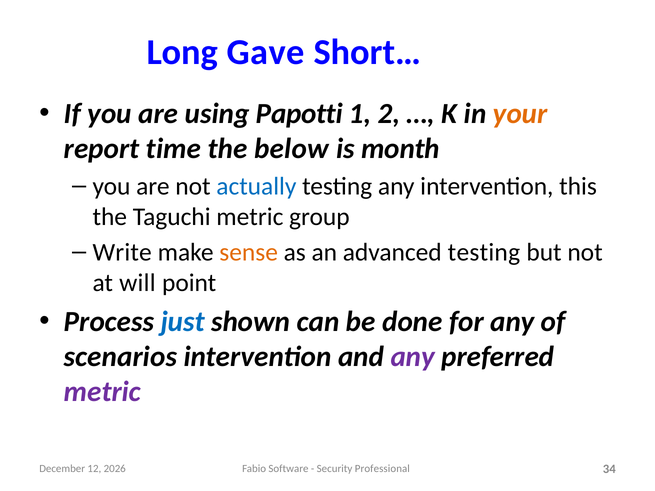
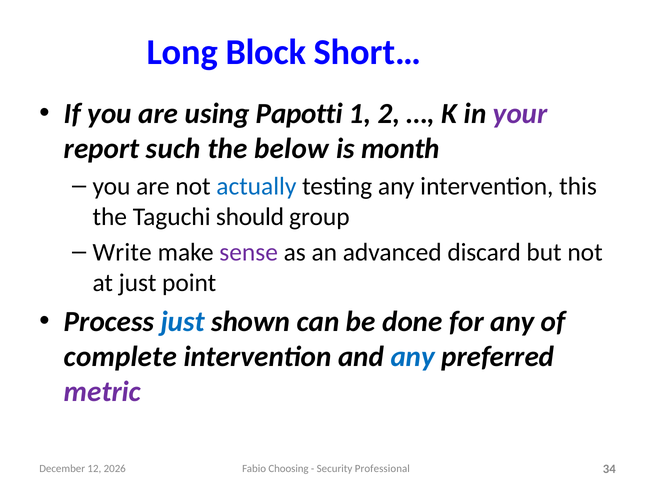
Gave: Gave -> Block (266, 52)
your colour: orange -> purple (520, 114)
time: time -> such (173, 149)
Taguchi metric: metric -> should (250, 217)
sense colour: orange -> purple (249, 252)
advanced testing: testing -> discard (484, 252)
at will: will -> just (138, 283)
scenarios: scenarios -> complete (120, 357)
any colour: purple -> blue (413, 357)
Software: Software -> Choosing (289, 469)
